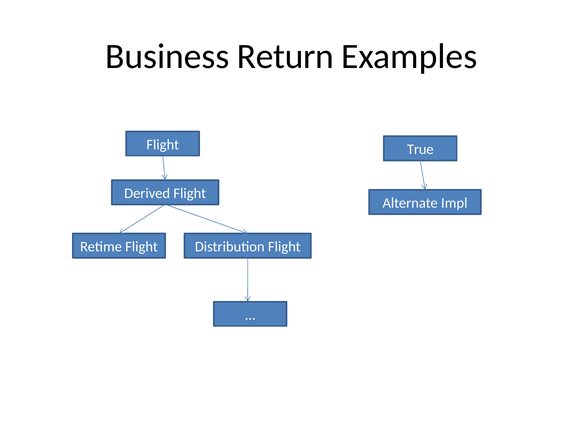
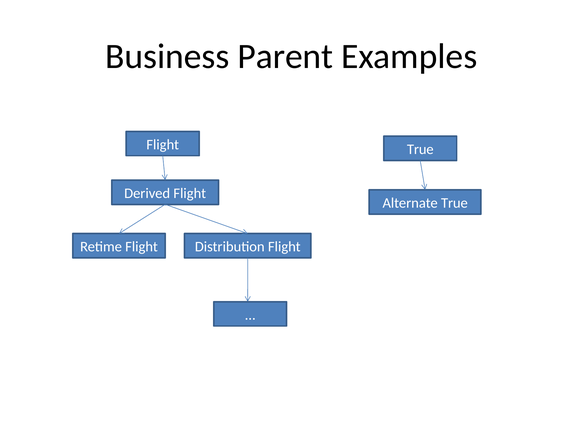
Return: Return -> Parent (285, 56)
Alternate Impl: Impl -> True (454, 203)
